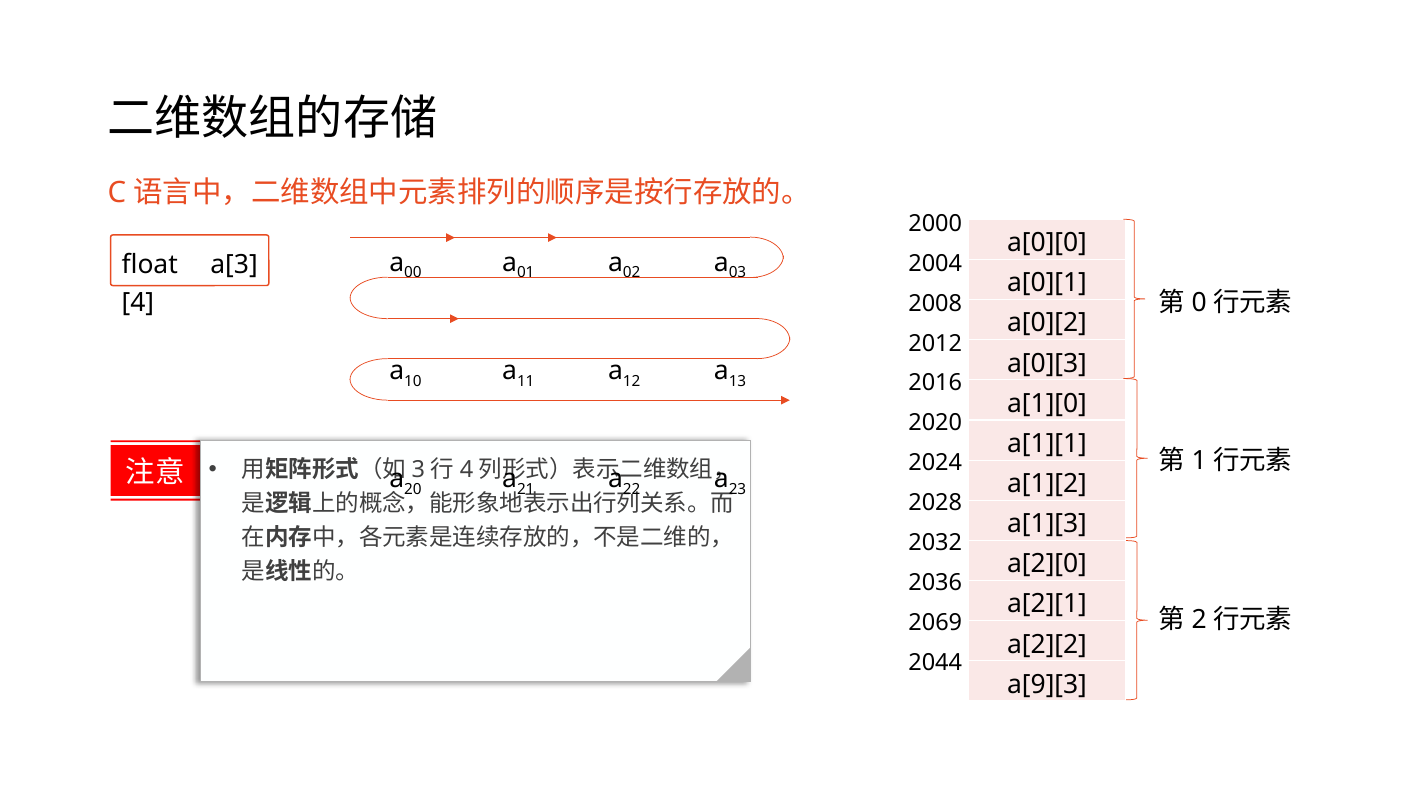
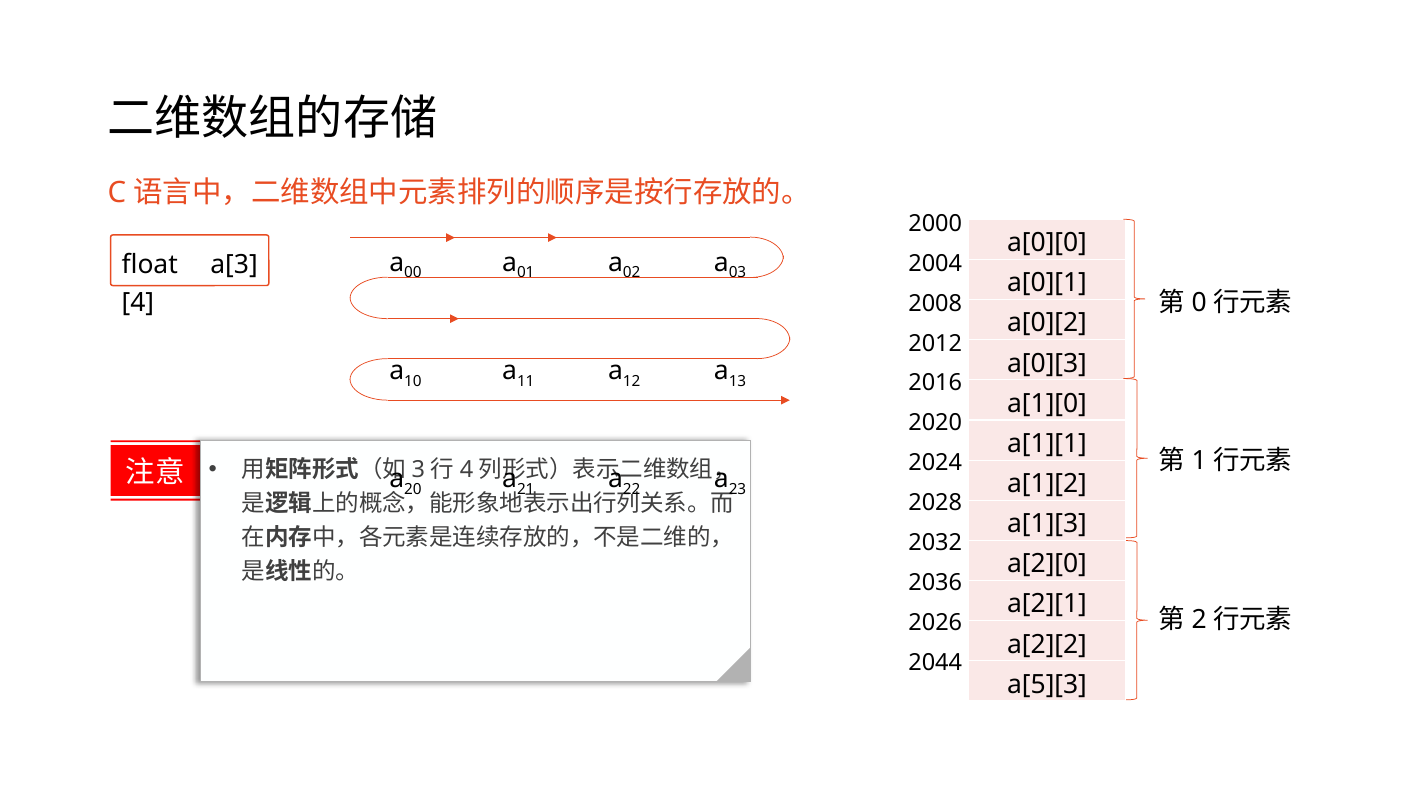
2069: 2069 -> 2026 (935, 623)
a[9][3: a[9][3 -> a[5][3 (1047, 685)
